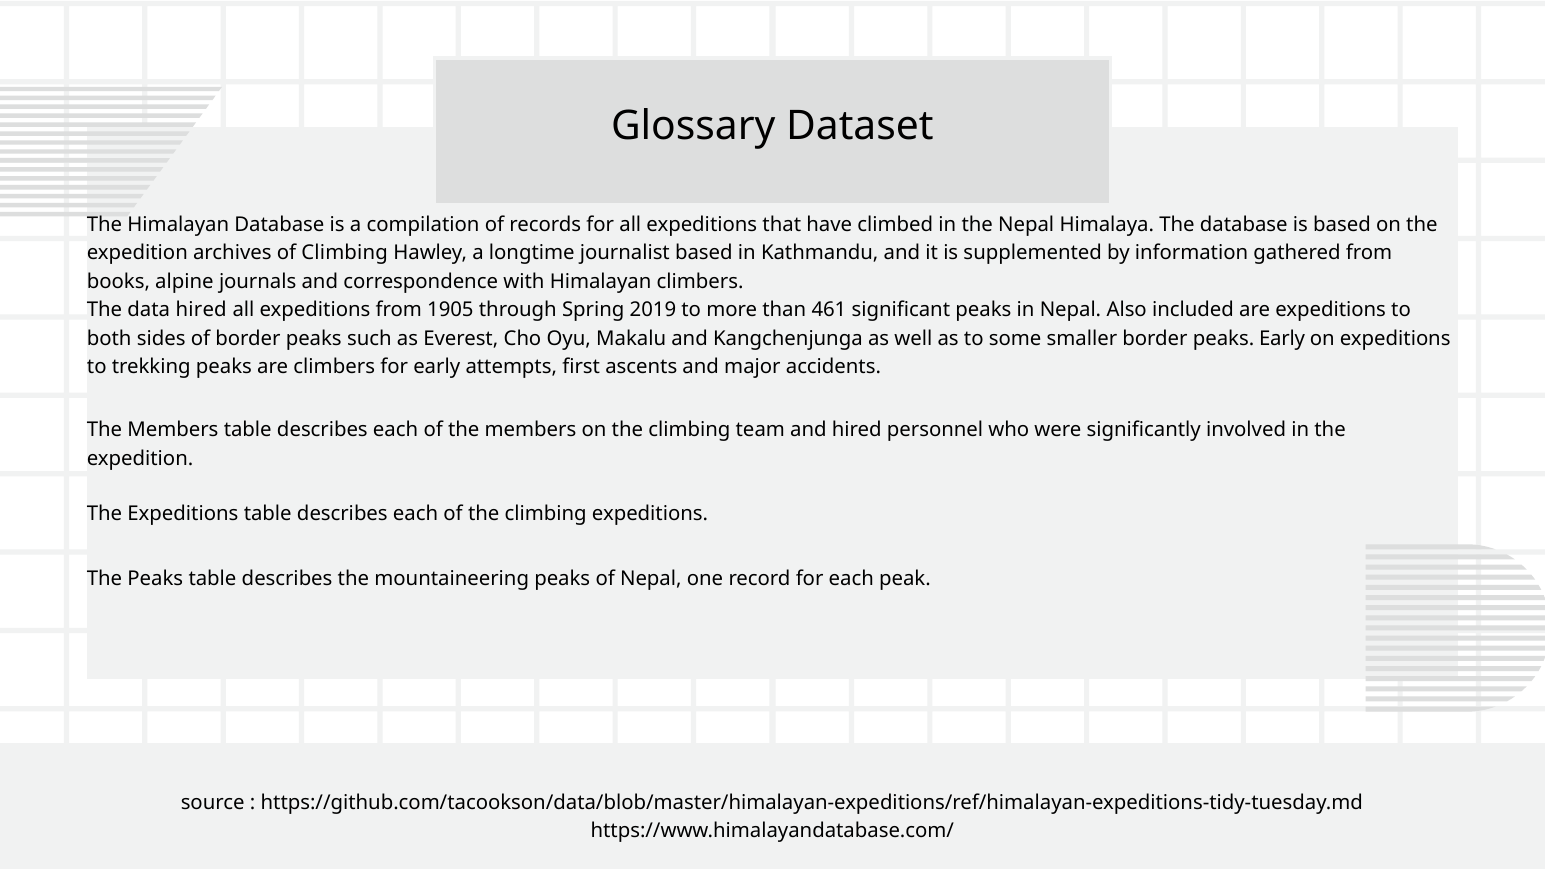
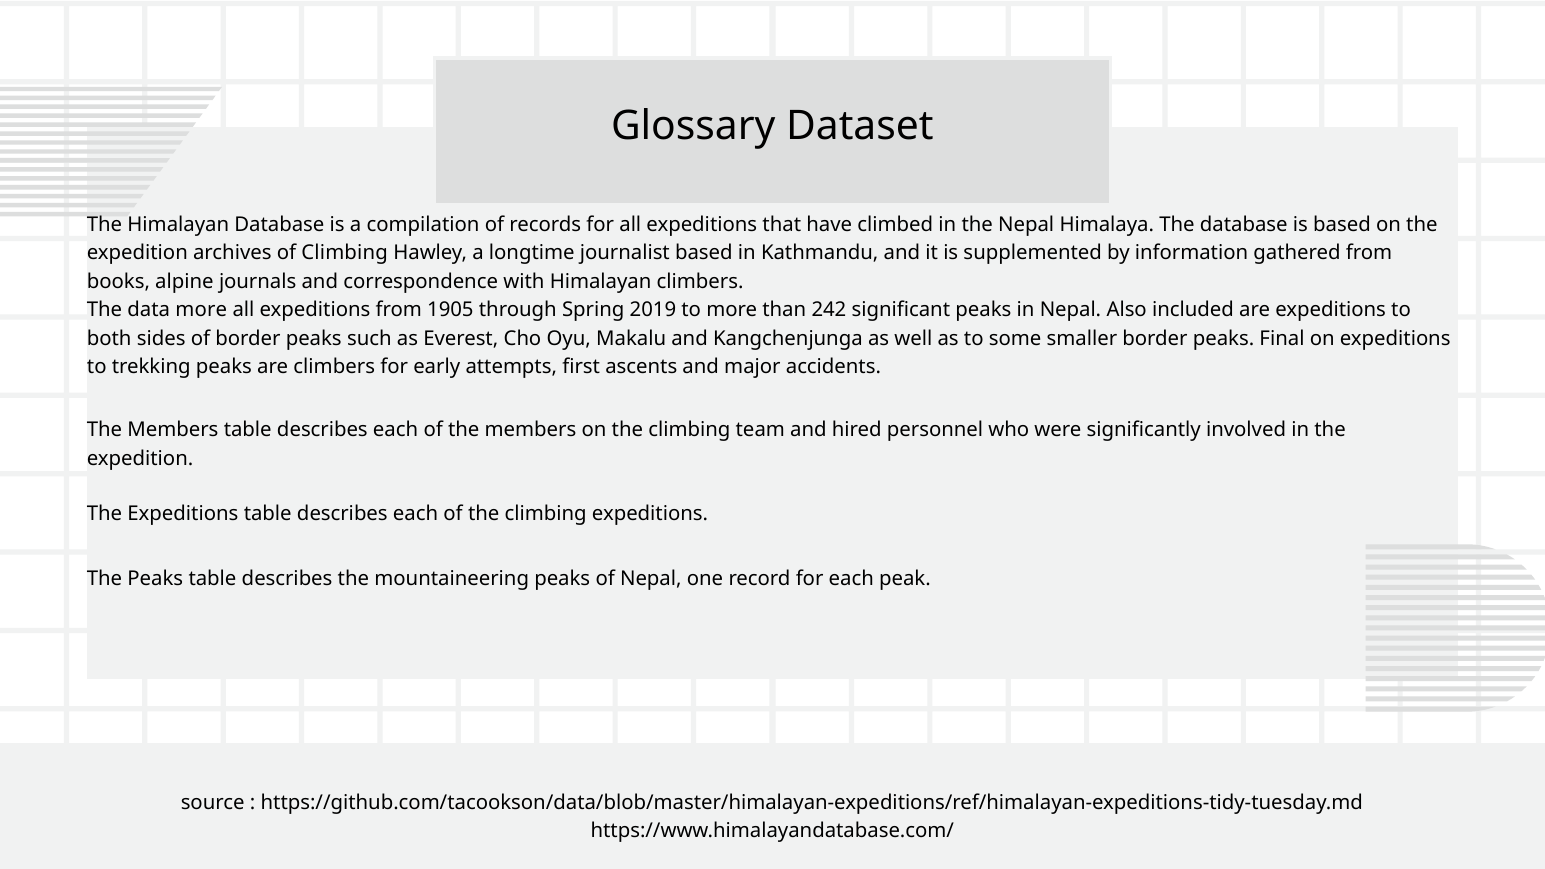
data hired: hired -> more (201, 310)
461: 461 -> 242 (829, 310)
peaks Early: Early -> Final (1282, 338)
